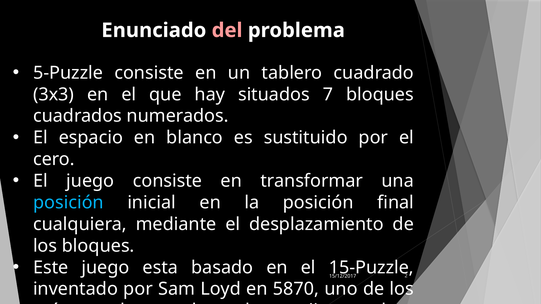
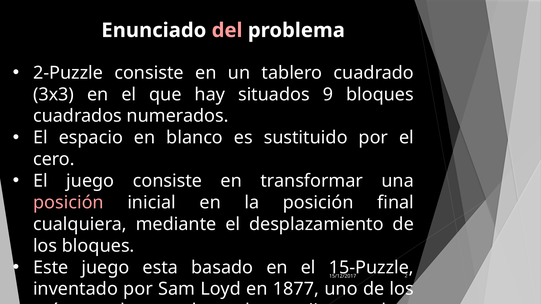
5-Puzzle: 5-Puzzle -> 2-Puzzle (68, 73)
7: 7 -> 9 (328, 95)
posición colour: light blue -> pink (68, 203)
5870: 5870 -> 1877 (296, 289)
